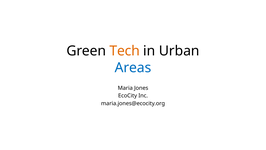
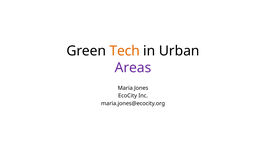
Areas colour: blue -> purple (133, 67)
